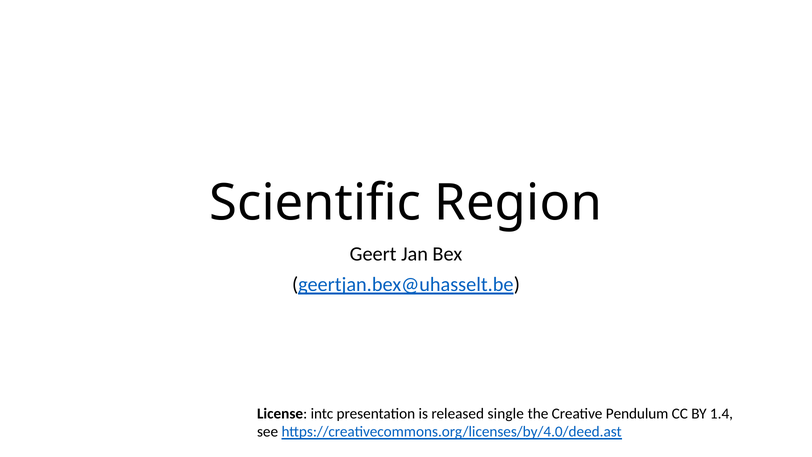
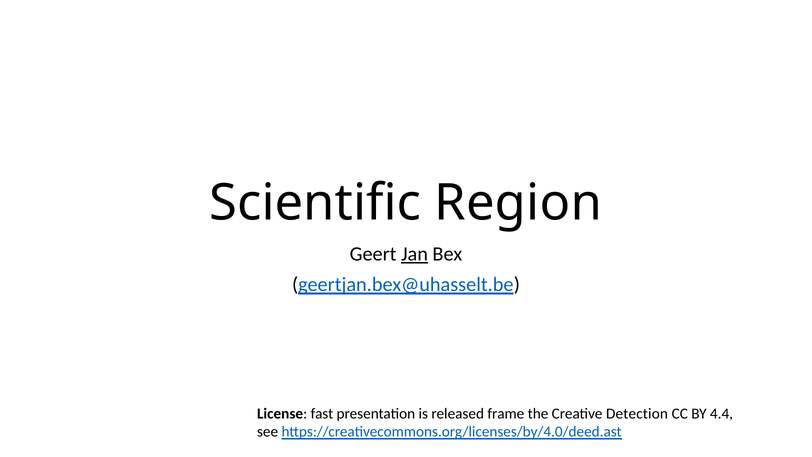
Jan underline: none -> present (415, 254)
intc: intc -> fast (322, 413)
single: single -> frame (506, 413)
Pendulum: Pendulum -> Detection (637, 413)
1.4: 1.4 -> 4.4 (722, 413)
